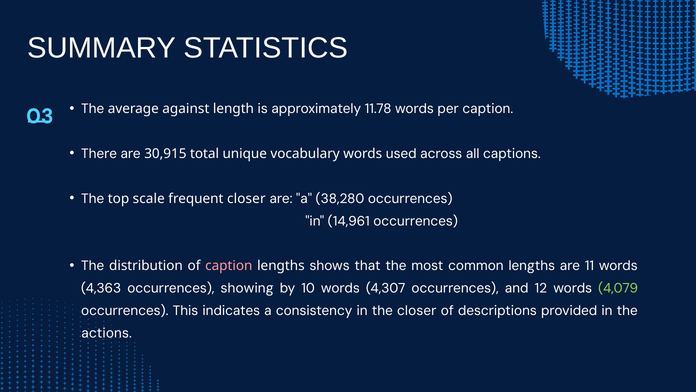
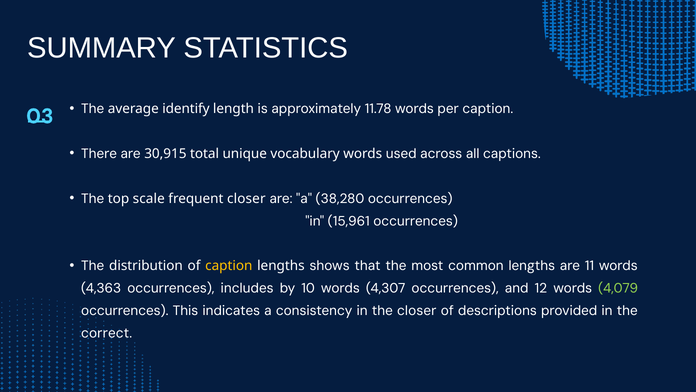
against: against -> identify (186, 109)
14,961: 14,961 -> 15,961 (349, 221)
caption colour: pink -> yellow (229, 266)
showing: showing -> includes (247, 288)
actions: actions -> correct (107, 333)
